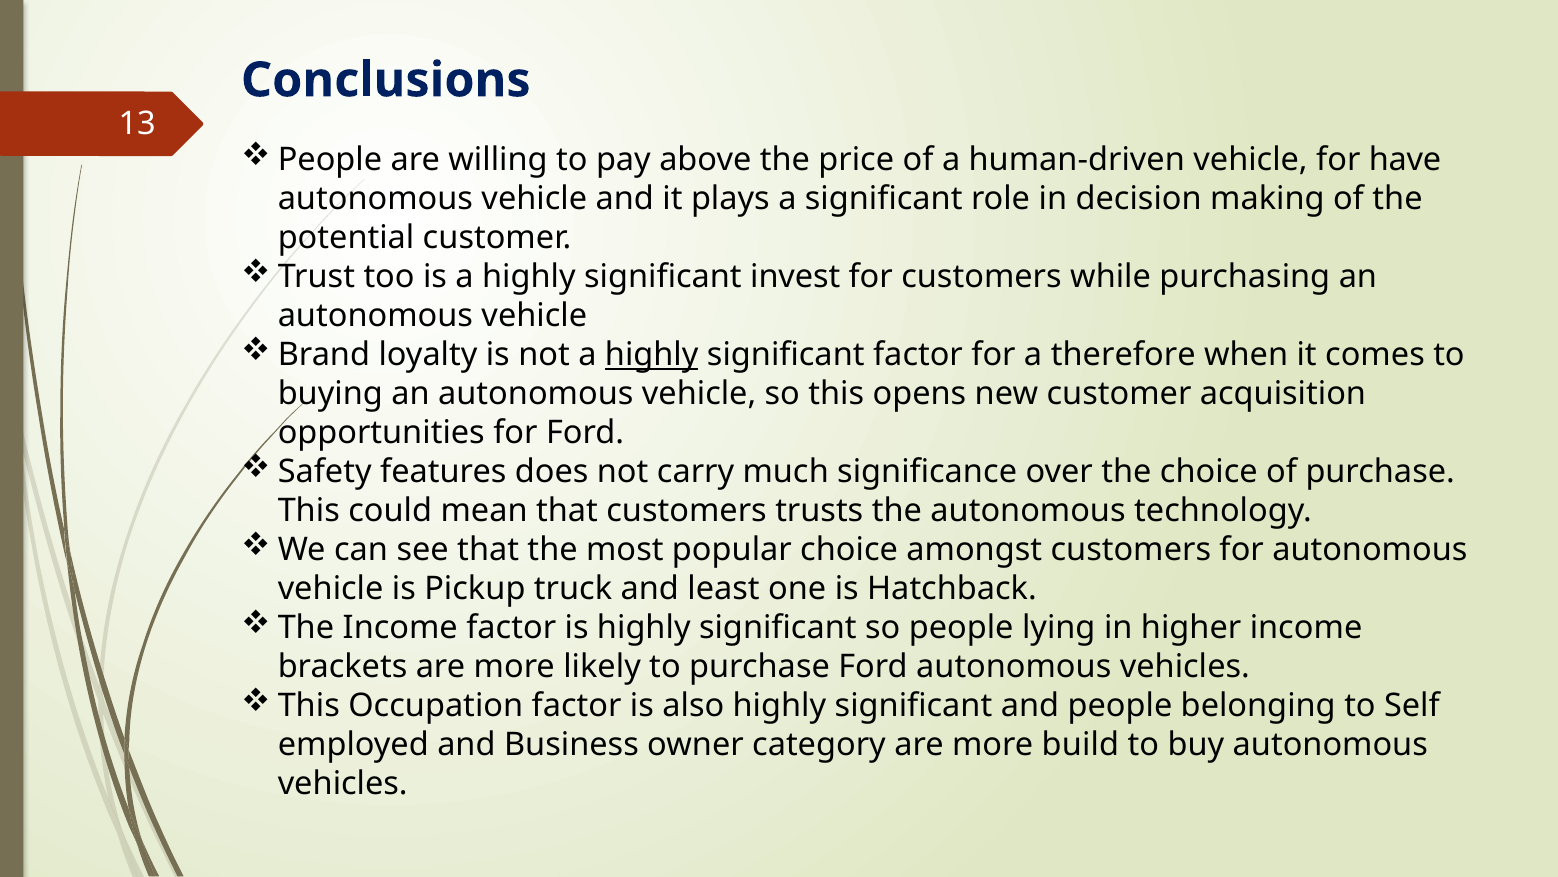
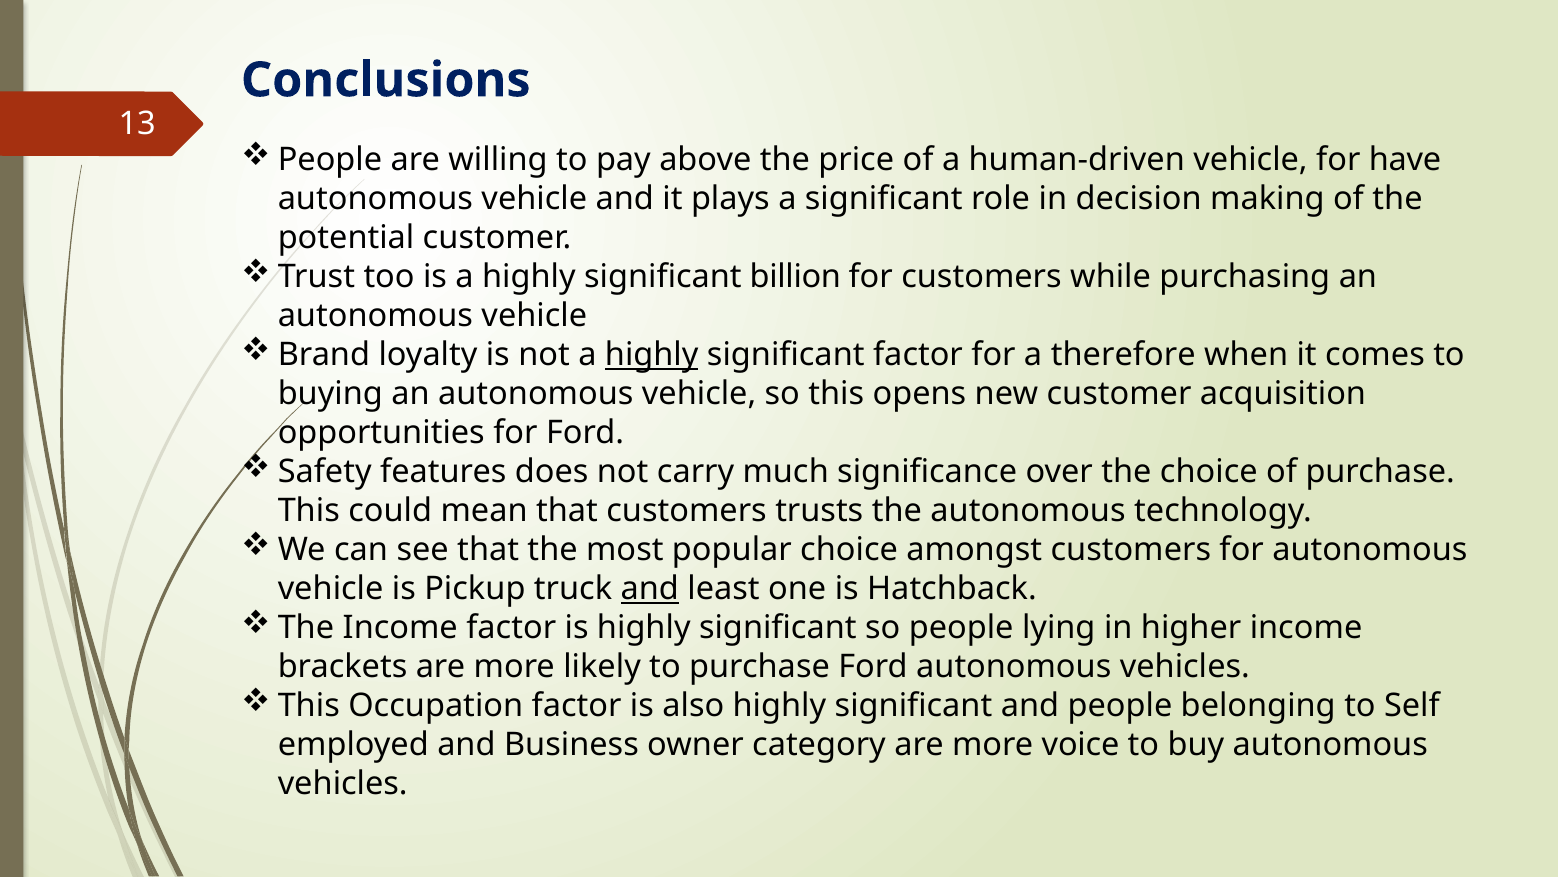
invest: invest -> billion (795, 277)
and underline: none -> present (650, 589)
build: build -> voice (1081, 745)
